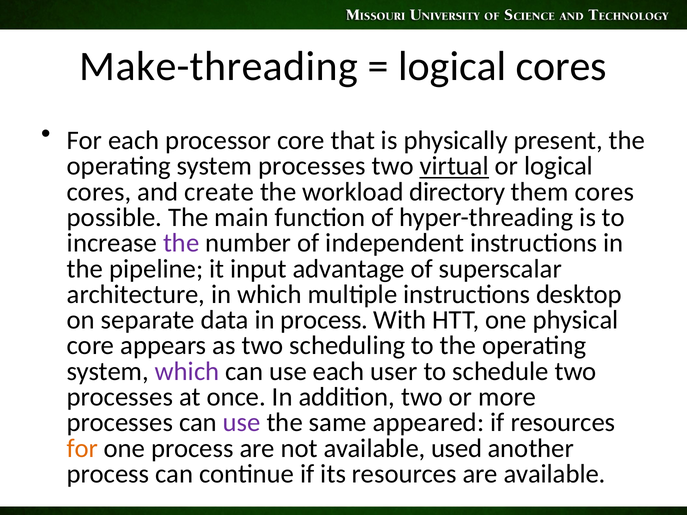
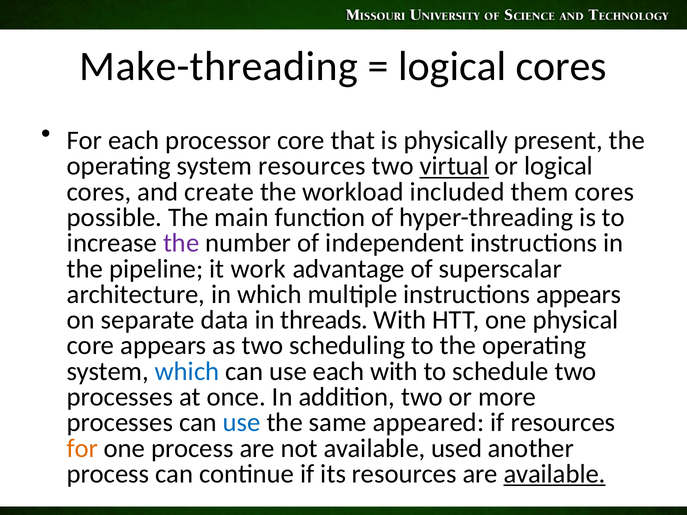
system processes: processes -> resources (312, 166)
directory: directory -> included (457, 192)
input: input -> work (258, 269)
instructions desktop: desktop -> appears (579, 295)
in process: process -> threads (324, 320)
which colour: purple -> blue (187, 372)
each user: user -> with (394, 372)
use colour: purple -> blue (242, 423)
available underline: none -> present (555, 474)
